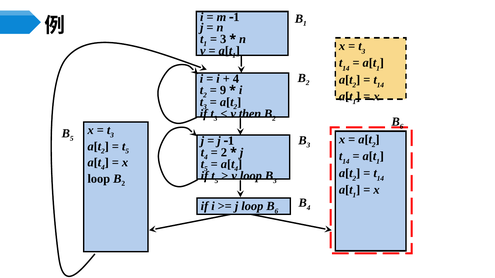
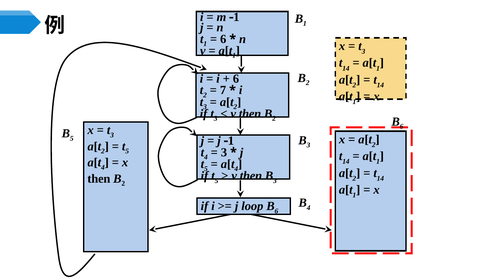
3: 3 -> 6 (223, 39)
4: 4 -> 6 (236, 79)
9: 9 -> 7 (223, 90)
2: 2 -> 3 (224, 153)
loop: loop -> then (251, 176)
loop: loop -> then (99, 179)
